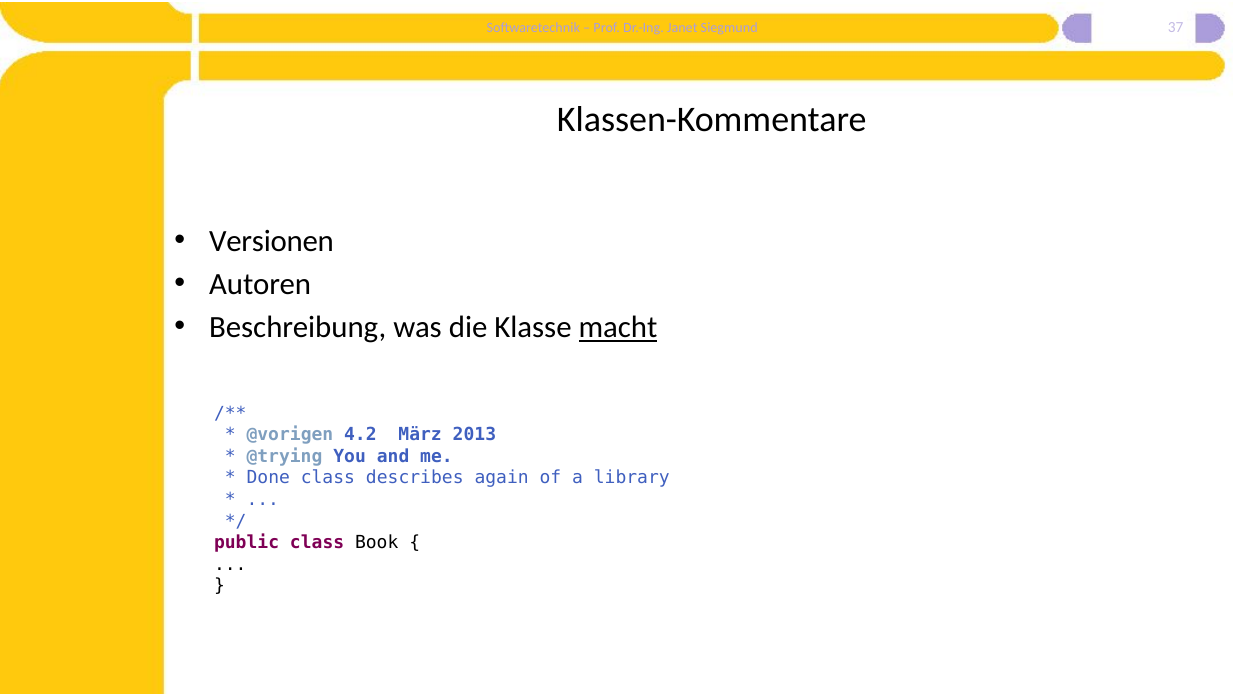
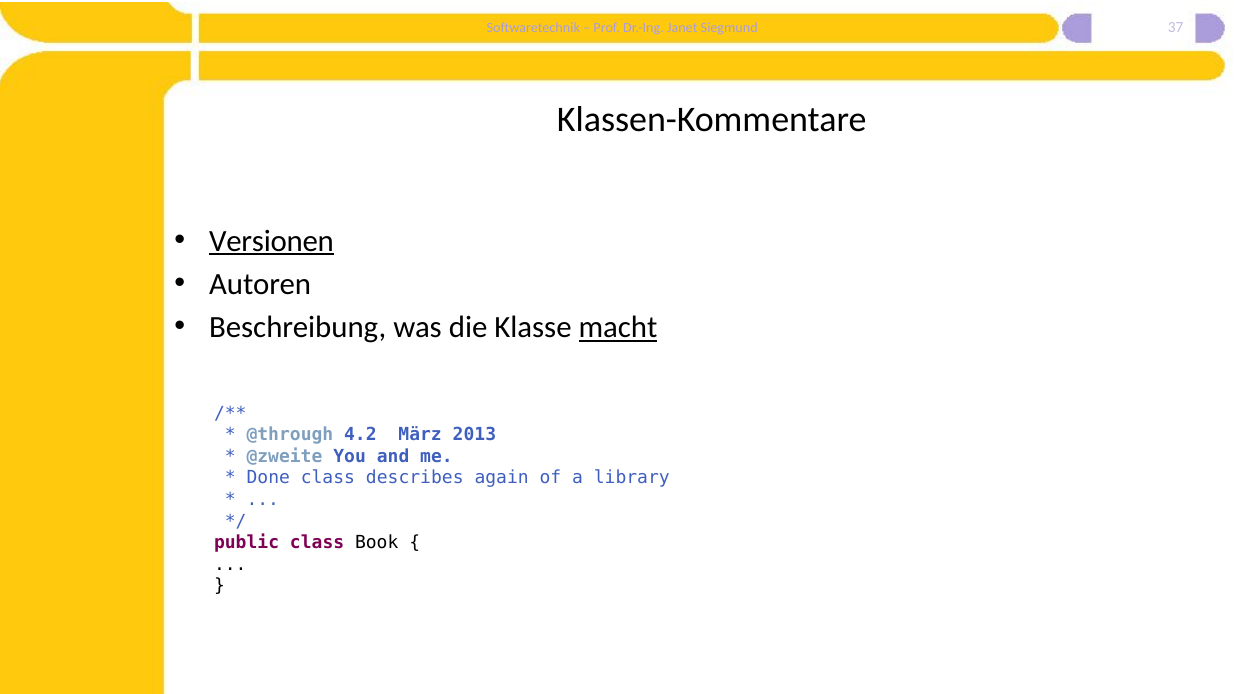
Versionen underline: none -> present (272, 241)
@vorigen: @vorigen -> @through (290, 435)
@trying: @trying -> @zweite (284, 456)
